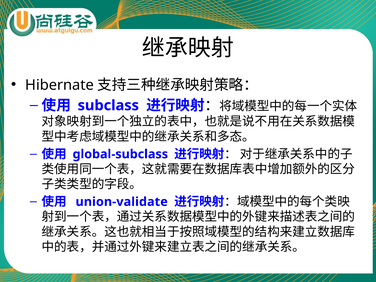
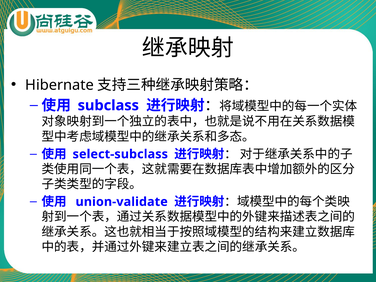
global-subclass: global-subclass -> select-subclass (120, 154)
